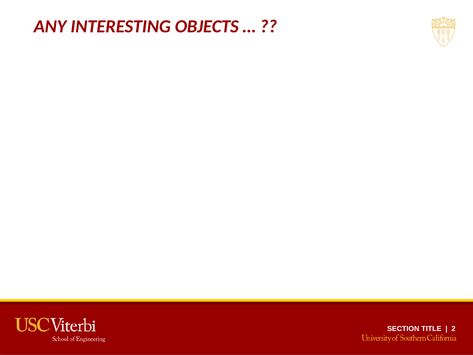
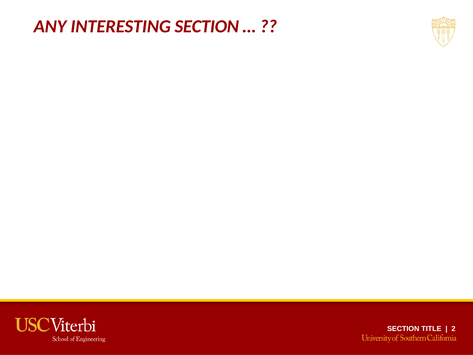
INTERESTING OBJECTS: OBJECTS -> SECTION (207, 26)
